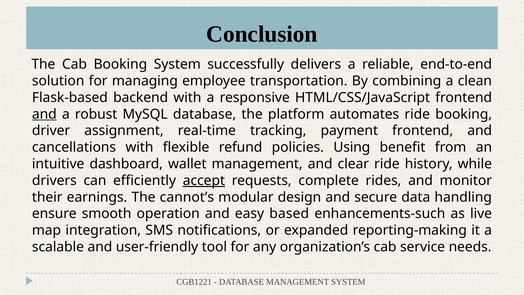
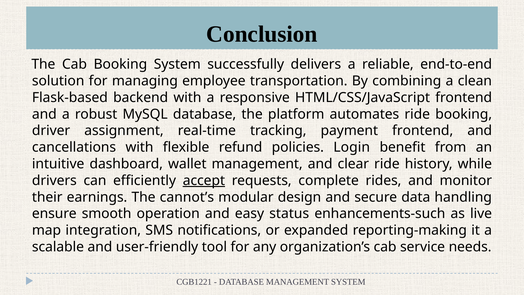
and underline: present -> none (44, 114)
Using: Using -> Login (352, 147)
based: based -> status (289, 214)
